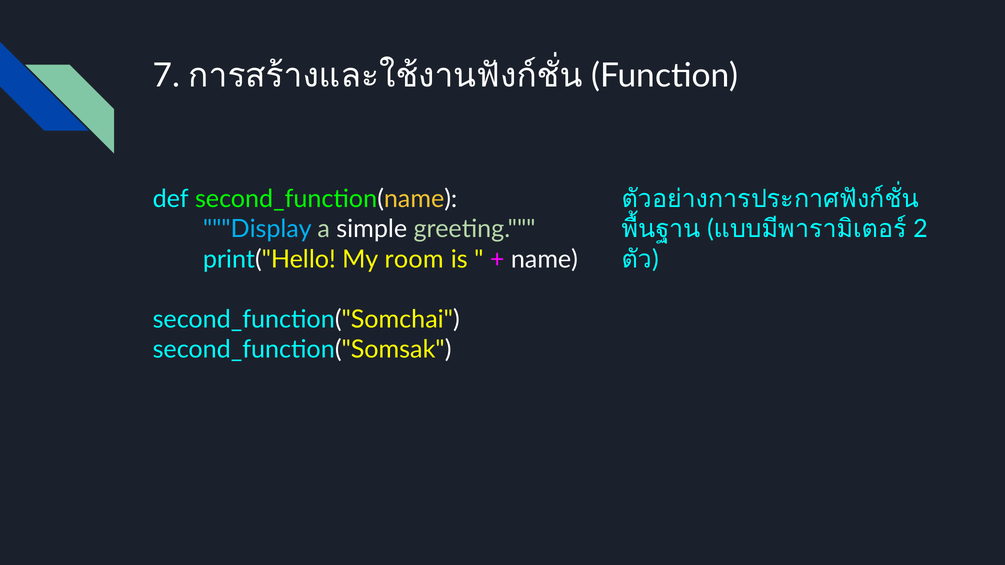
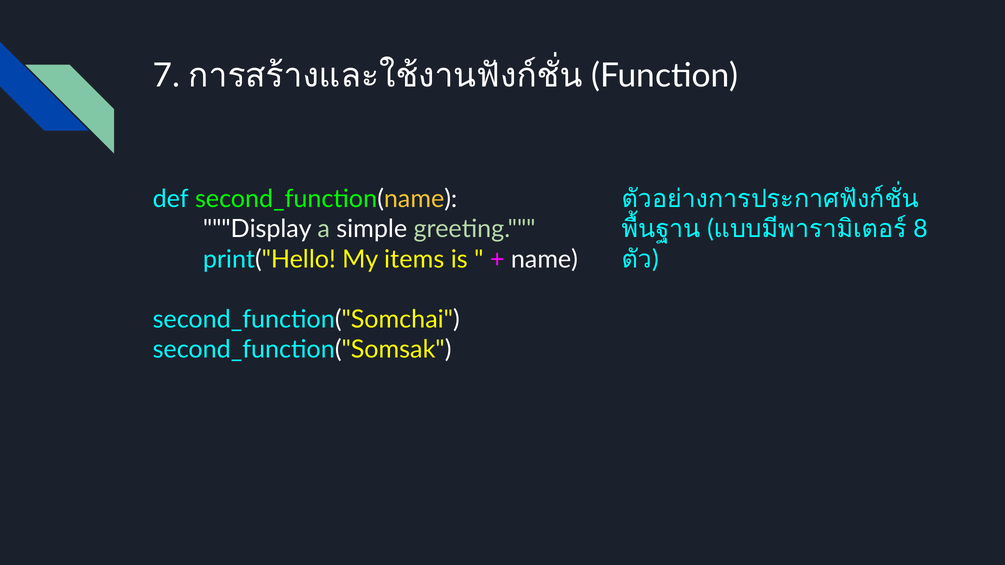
Display colour: light blue -> white (257, 229)
2: 2 -> 8 (920, 229)
room: room -> items (414, 259)
